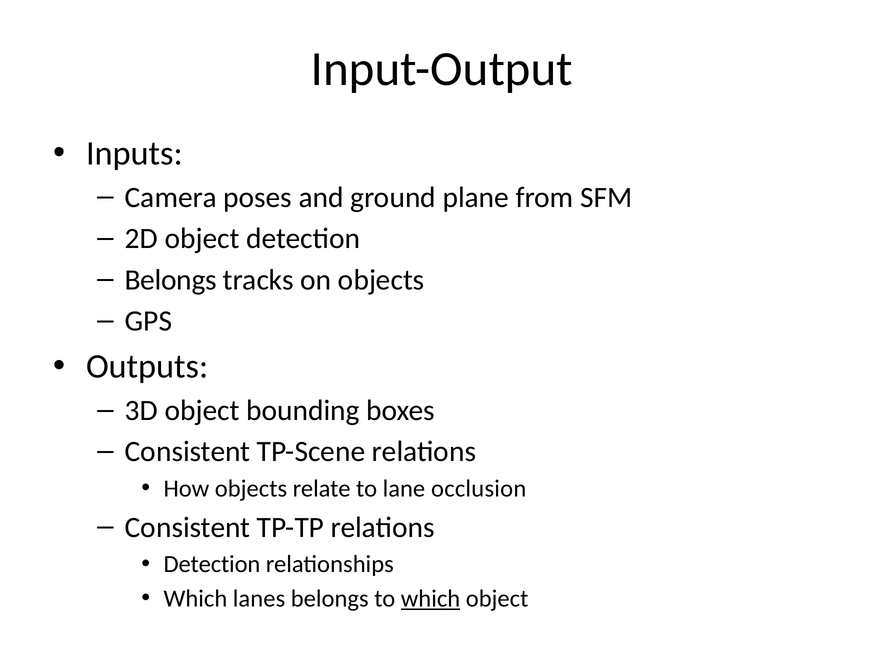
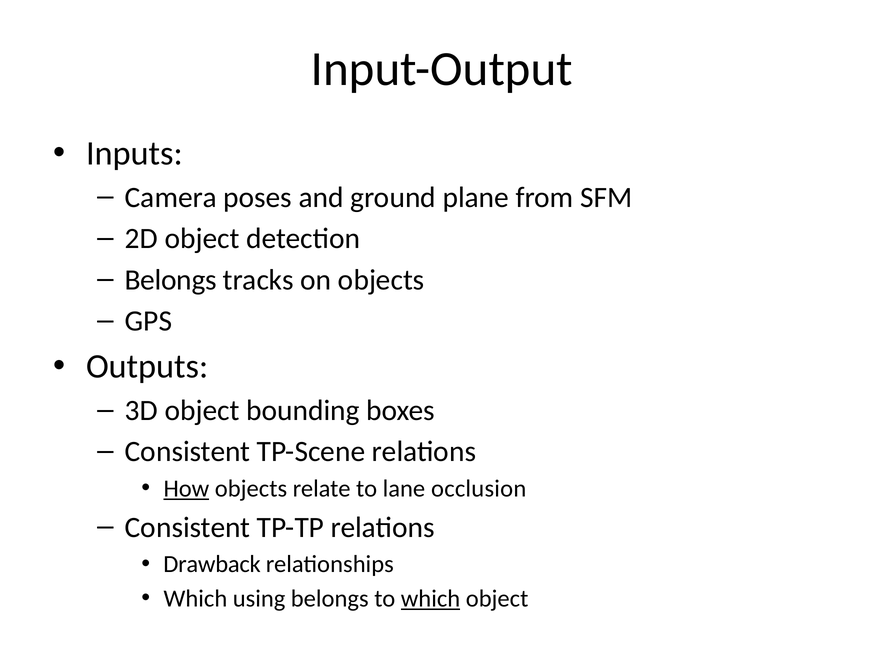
How underline: none -> present (186, 489)
Detection: Detection -> Drawback (212, 564)
lanes: lanes -> using (259, 599)
